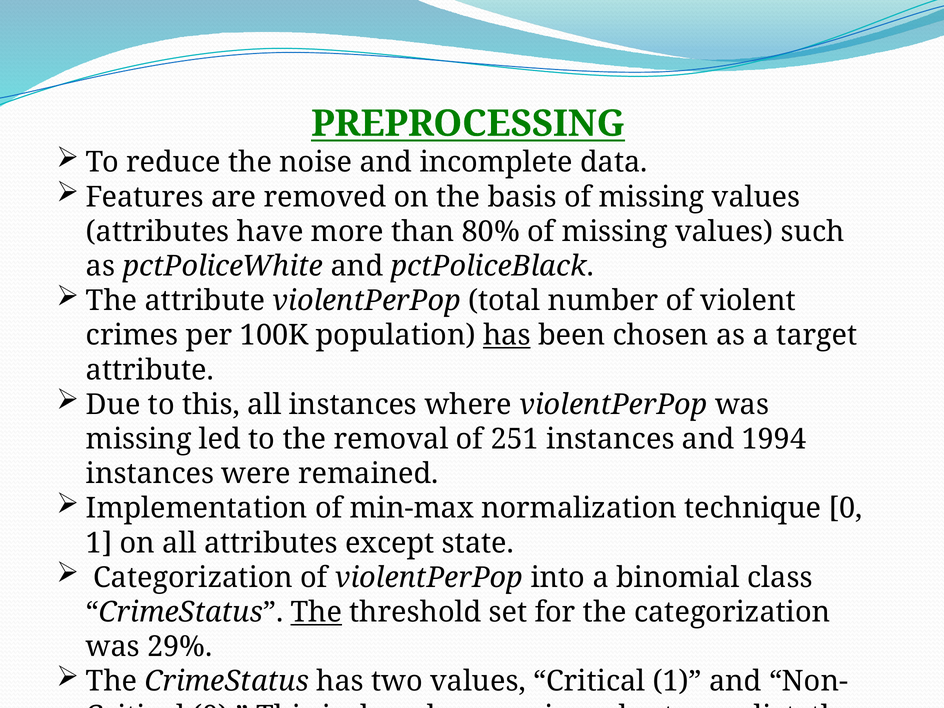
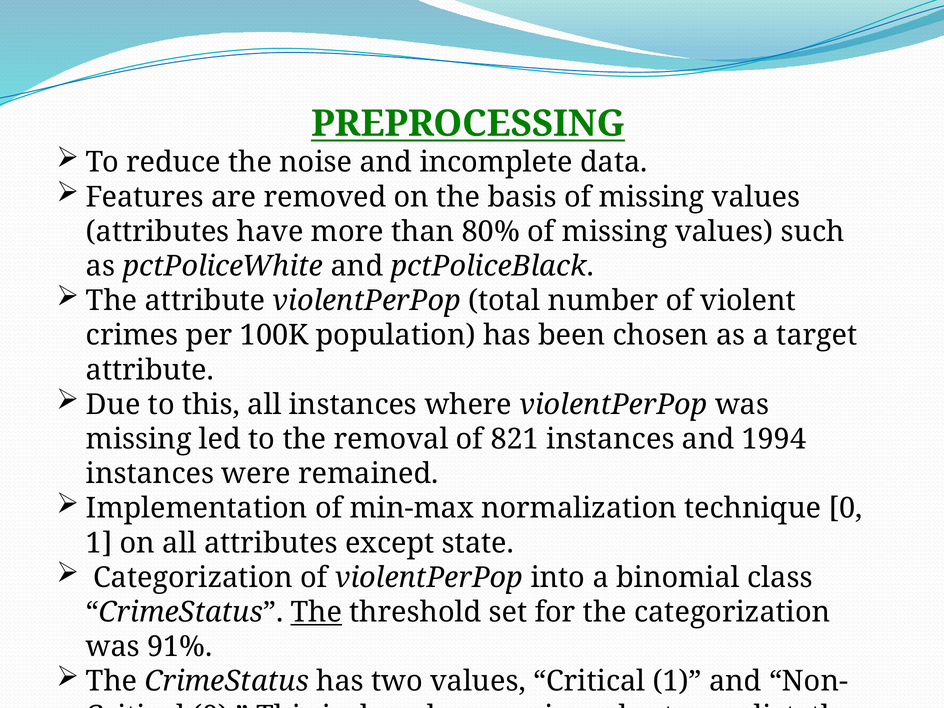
has underline: present -> none (507, 335)
251: 251 -> 821 (515, 439)
29%: 29% -> 91% (180, 647)
